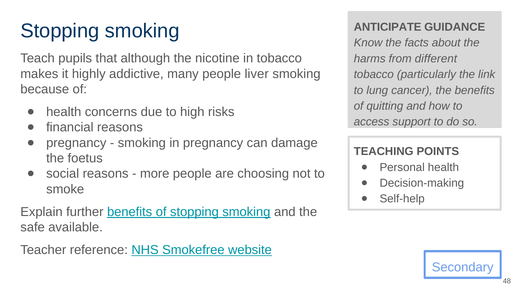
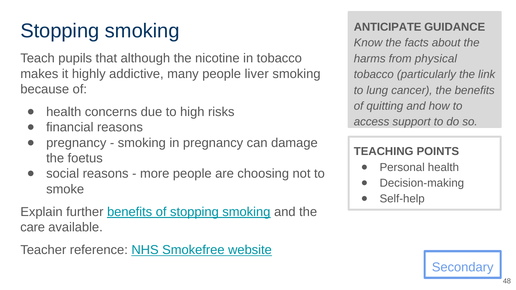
different: different -> physical (436, 59)
safe: safe -> care (33, 227)
